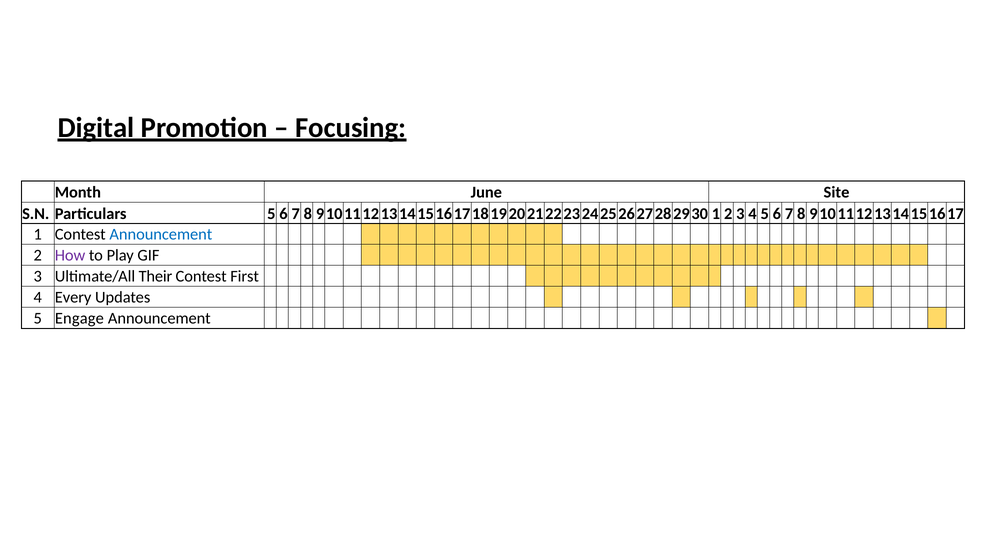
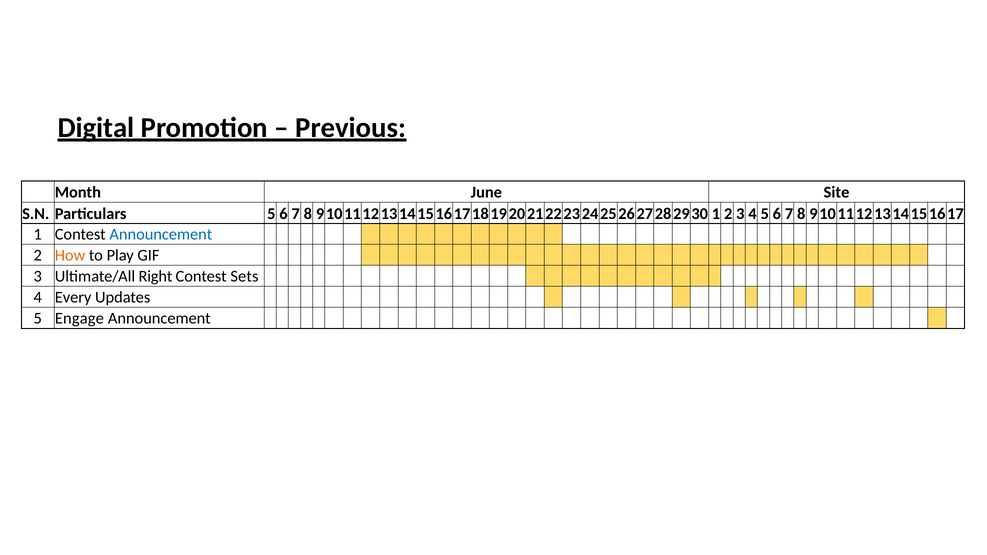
Focusing: Focusing -> Previous (351, 128)
How colour: purple -> orange (70, 255)
Their: Their -> Right (155, 276)
First: First -> Sets (244, 276)
